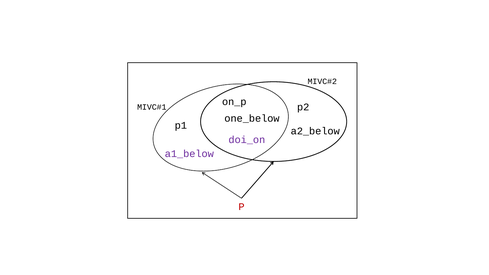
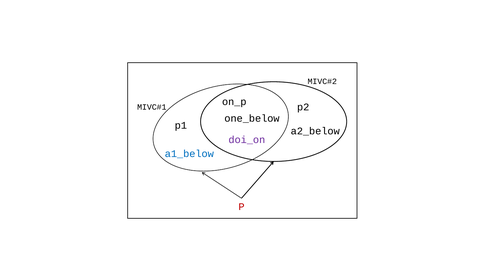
a1_below colour: purple -> blue (189, 154)
